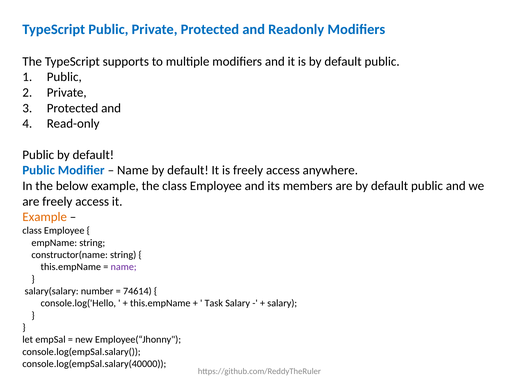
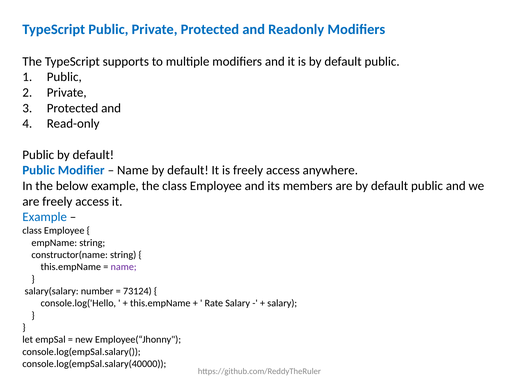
Example colour: orange -> blue (45, 217)
74614: 74614 -> 73124 (137, 291)
Task: Task -> Rate (214, 303)
